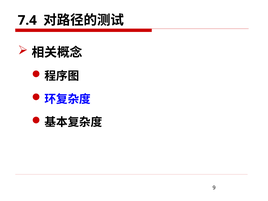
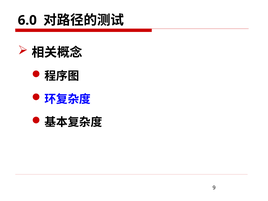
7.4: 7.4 -> 6.0 (27, 20)
